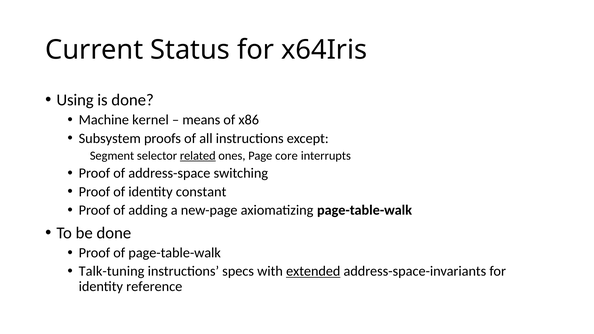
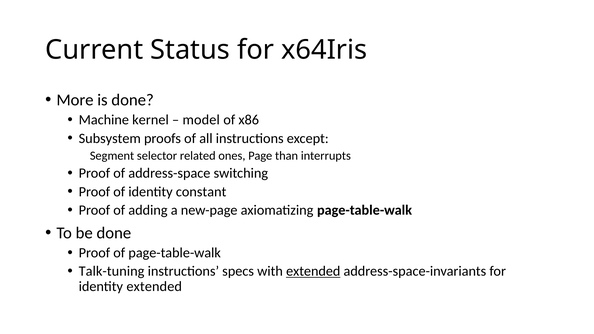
Using: Using -> More (75, 100)
means: means -> model (201, 120)
related underline: present -> none (198, 156)
core: core -> than (287, 156)
identity reference: reference -> extended (154, 287)
